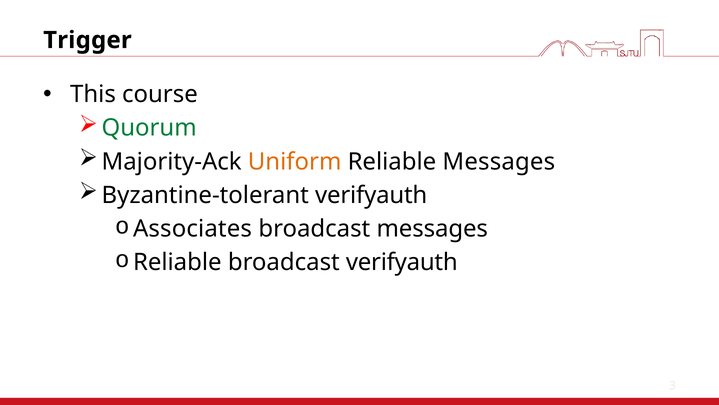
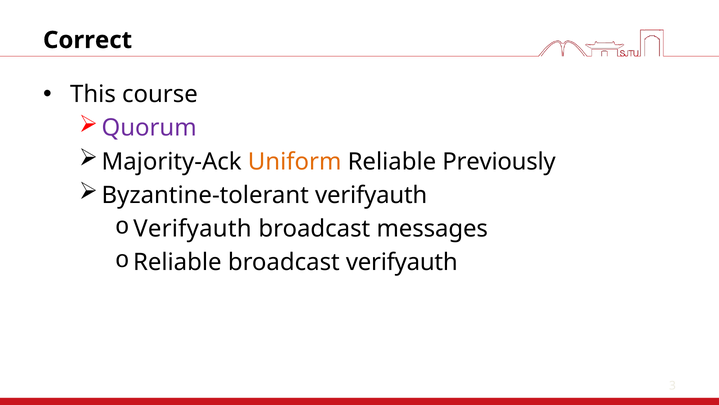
Trigger: Trigger -> Correct (88, 40)
Quorum colour: green -> purple (149, 128)
Reliable Messages: Messages -> Previously (499, 161)
Associates: Associates -> Verifyauth (192, 229)
